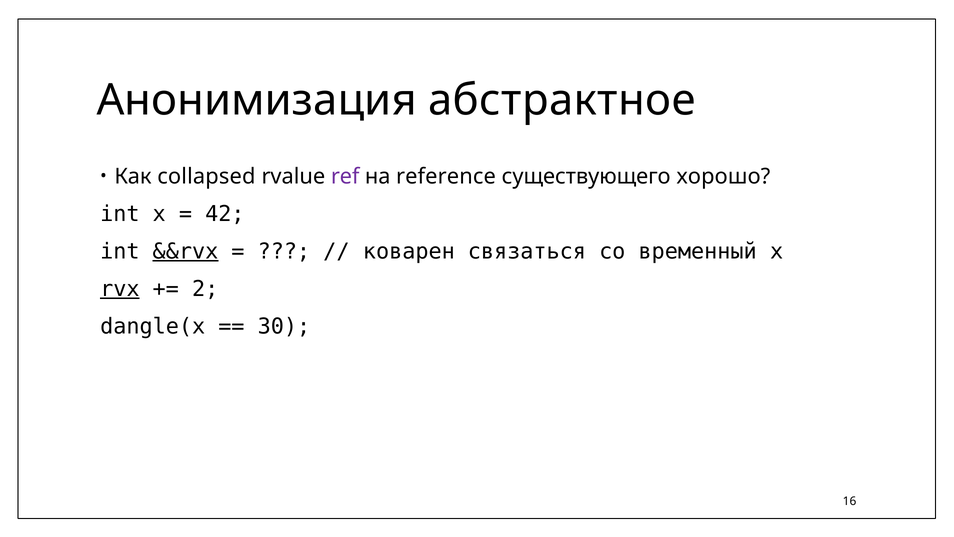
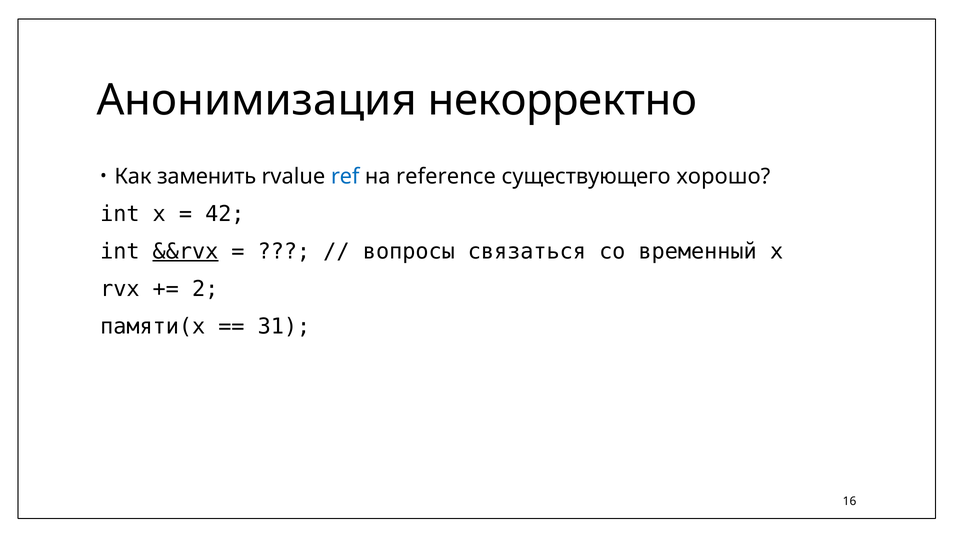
абстрактное: абстрактное -> некорректно (562, 100)
collapsed: collapsed -> заменить (207, 176)
ref colour: purple -> blue (345, 176)
коварен: коварен -> вопросы (409, 251)
rvx underline: present -> none (120, 289)
dangle(x: dangle(x -> памяти(x (153, 326)
30: 30 -> 31 (284, 326)
